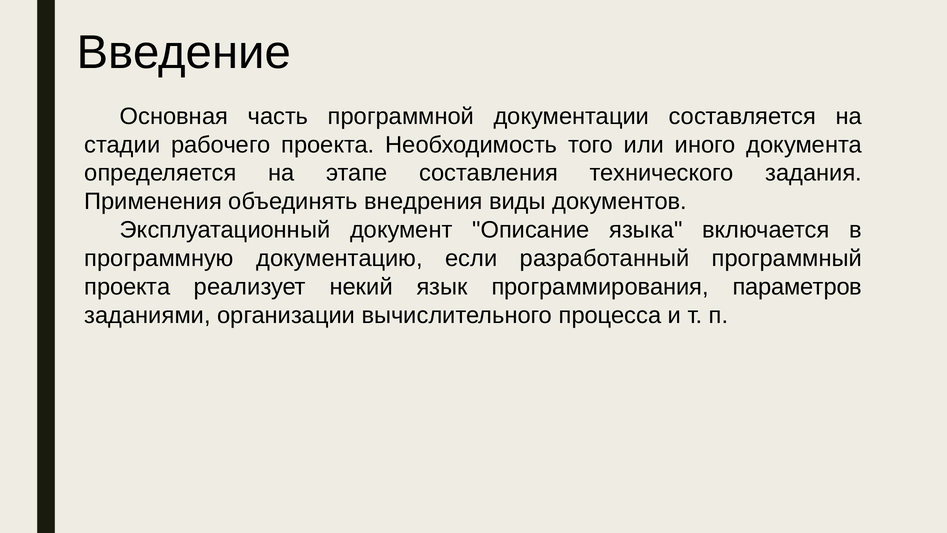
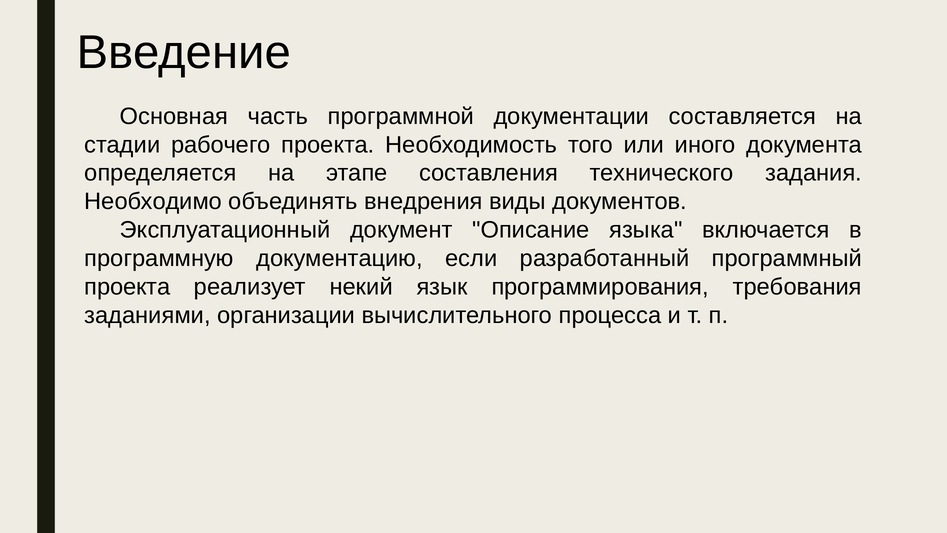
Применения: Применения -> Необходимо (153, 201)
параметров: параметров -> требования (797, 287)
